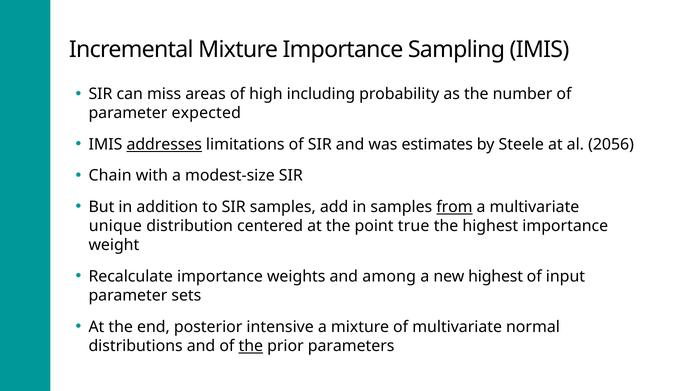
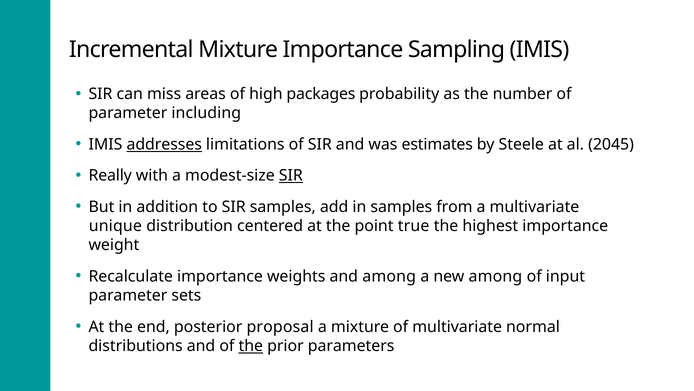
including: including -> packages (321, 94)
expected: expected -> including (206, 113)
2056: 2056 -> 2045 (611, 144)
Chain: Chain -> Really (110, 175)
SIR underline: none -> present (291, 175)
from underline: present -> none (454, 207)
new highest: highest -> among (495, 276)
intensive: intensive -> proposal (280, 326)
